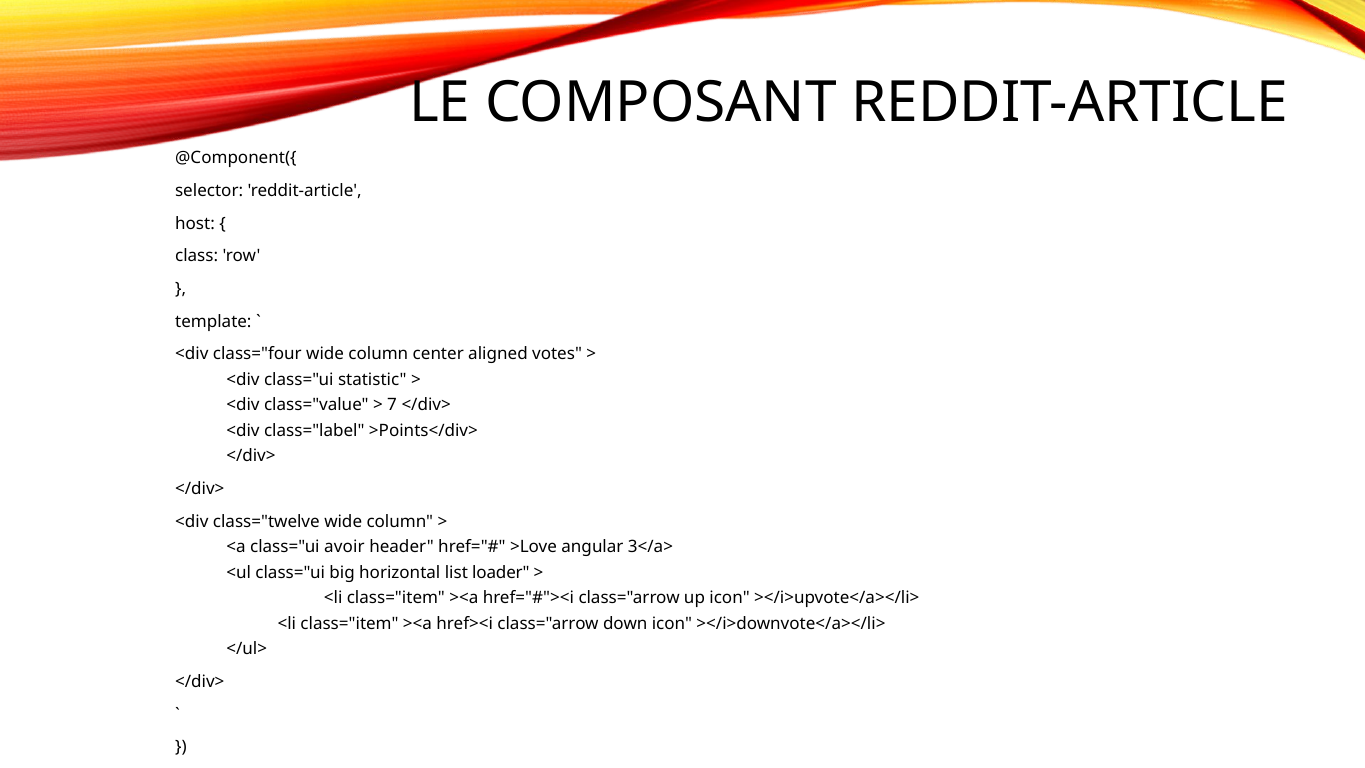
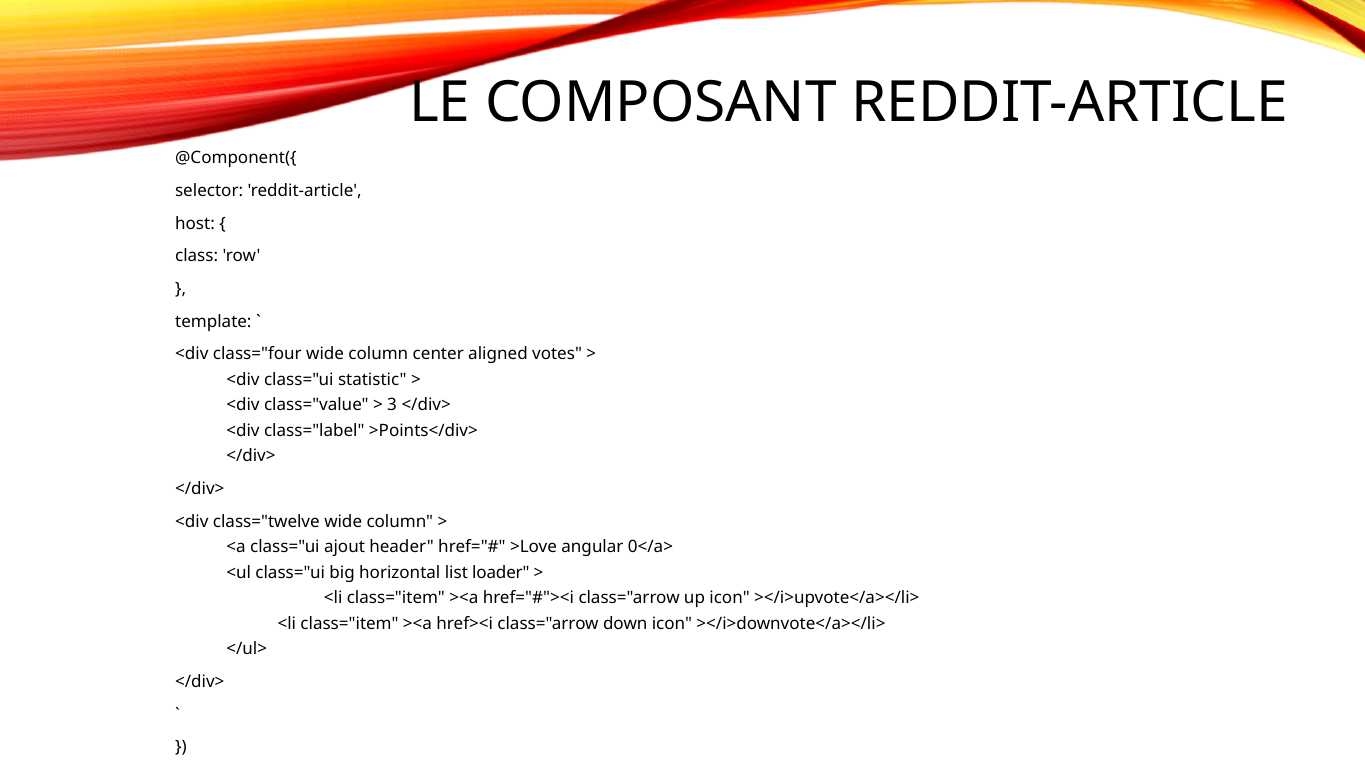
7: 7 -> 3 (392, 405)
avoir: avoir -> ajout (345, 547)
3</a>: 3</a> -> 0</a> (650, 547)
